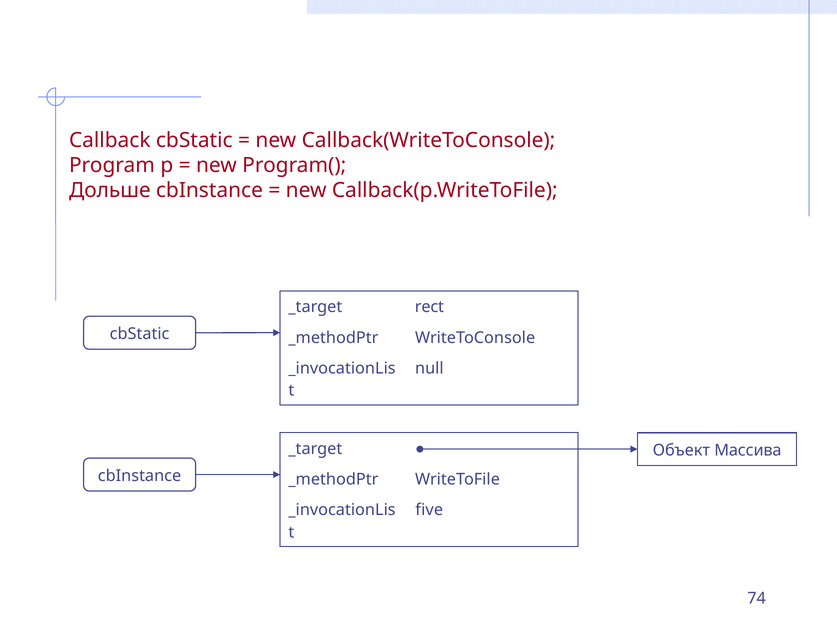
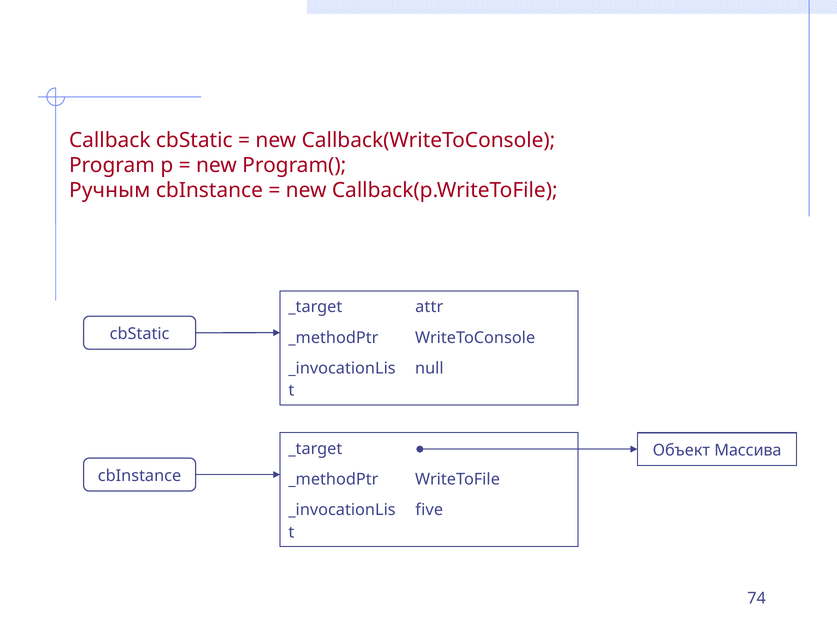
Дольше: Дольше -> Ручным (110, 191)
rect: rect -> attr (429, 307)
